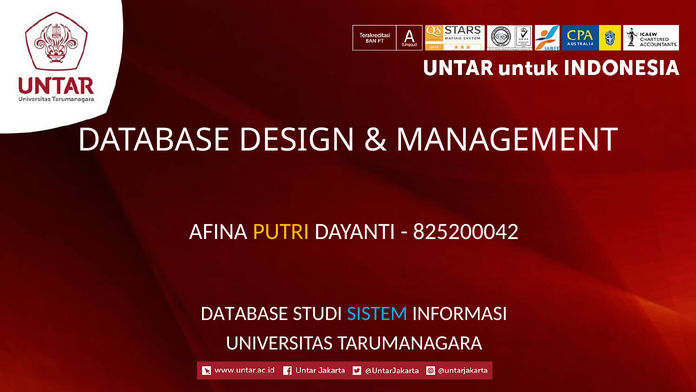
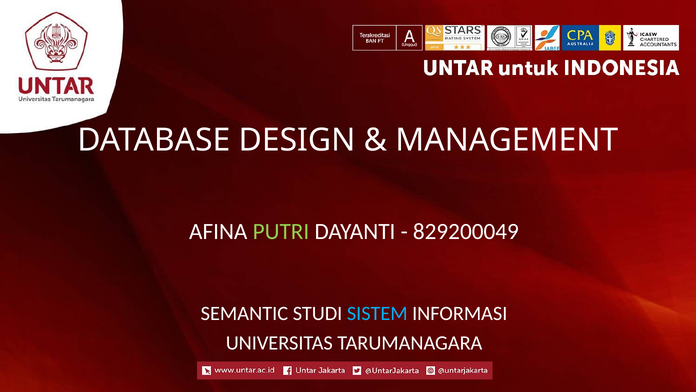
PUTRI colour: yellow -> light green (281, 231)
825200042: 825200042 -> 829200049 (466, 231)
DATABASE: DATABASE -> SEMANTIC (244, 313)
